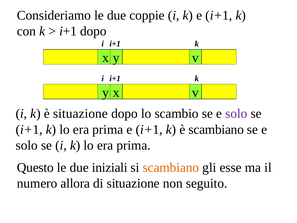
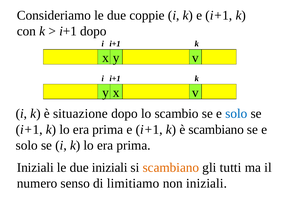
solo colour: purple -> blue (236, 113)
Questo: Questo -> Iniziali (35, 167)
esse: esse -> tutti (231, 167)
allora: allora -> senso (75, 183)
di situazione: situazione -> limitiamo (133, 183)
non seguito: seguito -> iniziali (207, 183)
